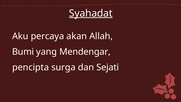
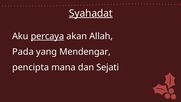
percaya underline: none -> present (47, 36)
Bumi: Bumi -> Pada (23, 52)
surga: surga -> mana (63, 67)
